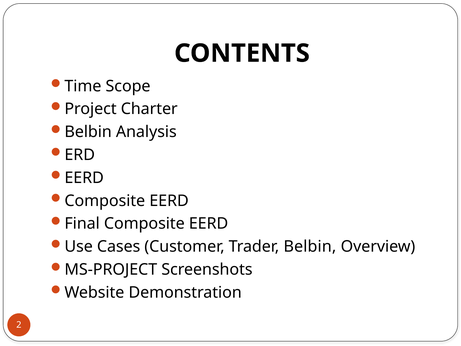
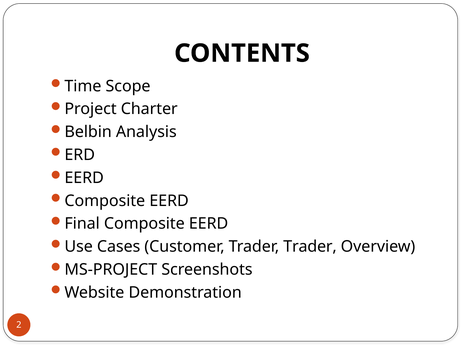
Trader Belbin: Belbin -> Trader (310, 246)
